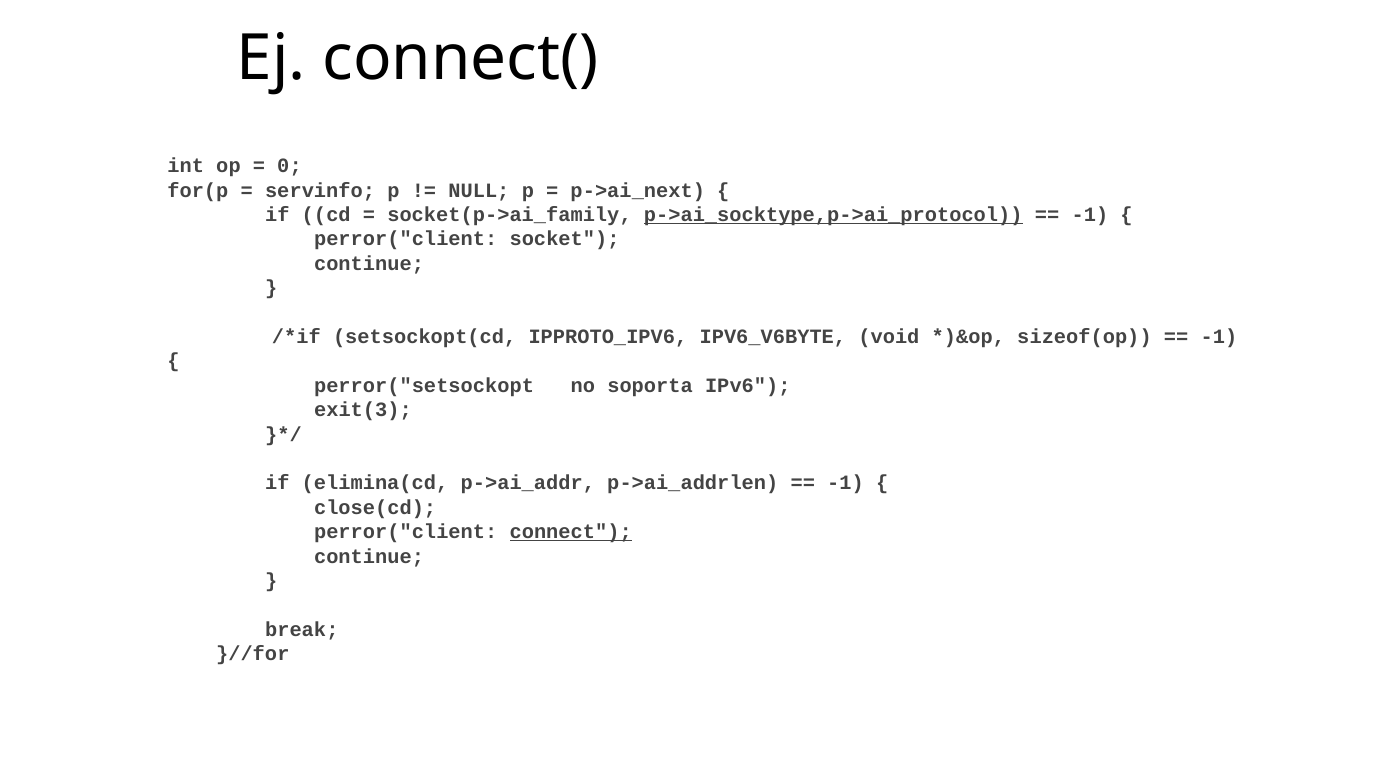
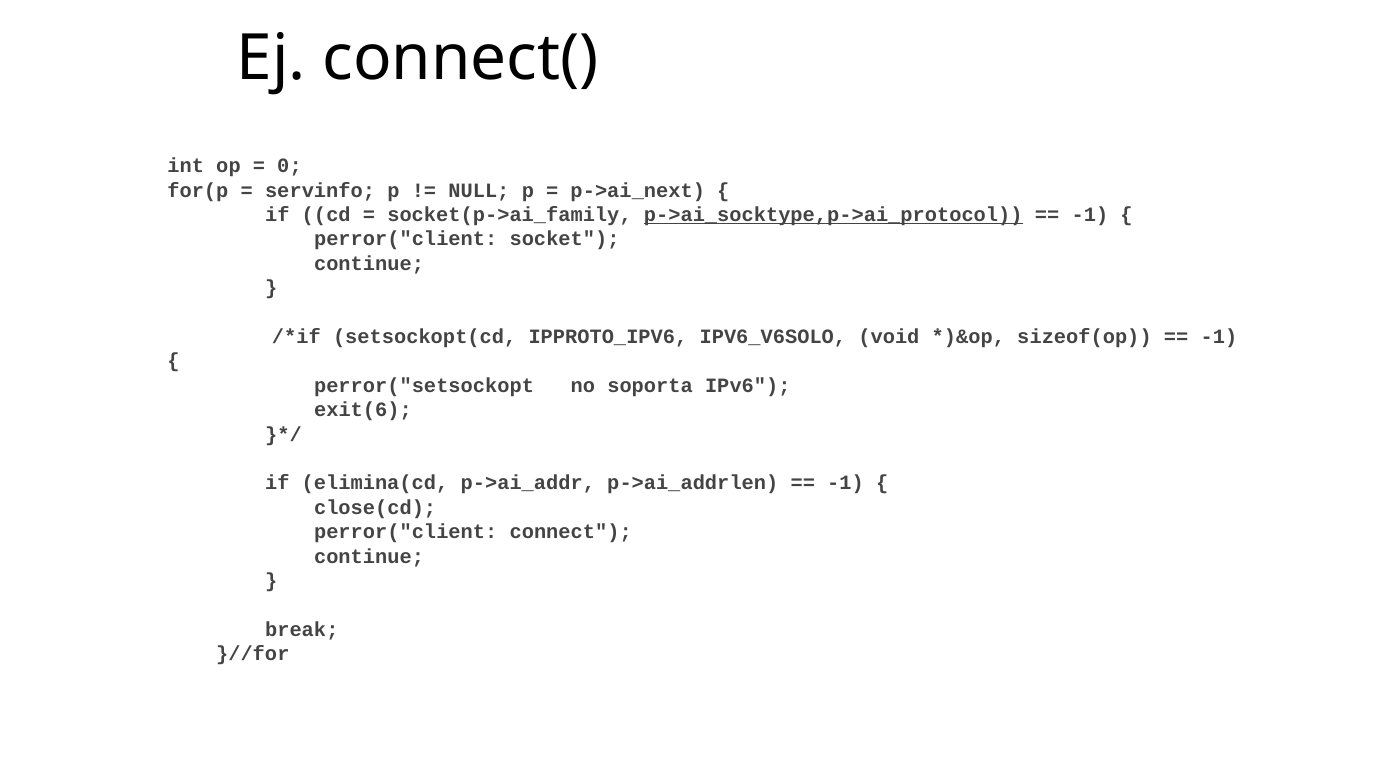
IPV6_V6BYTE: IPV6_V6BYTE -> IPV6_V6SOLO (773, 337)
exit(3: exit(3 -> exit(6 (363, 410)
connect underline: present -> none (571, 532)
